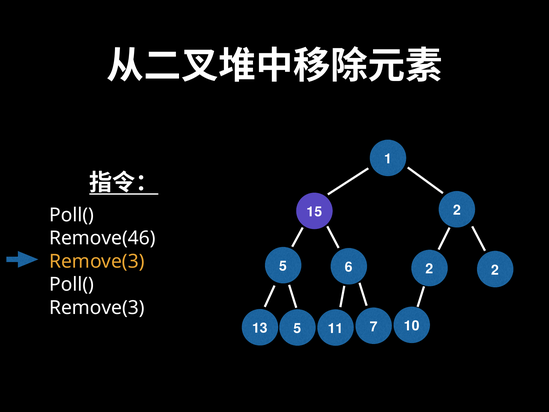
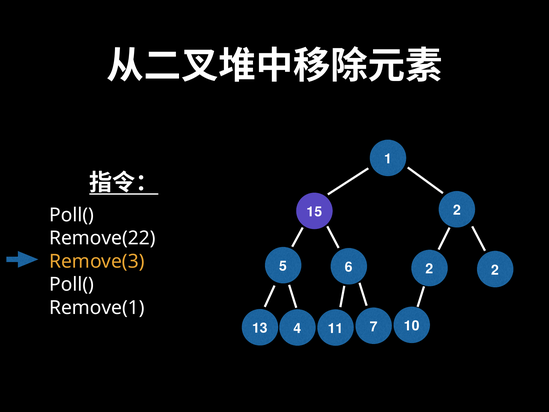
Remove(46: Remove(46 -> Remove(22 (102, 238)
Remove(3: Remove(3 -> Remove(1 (97, 308)
13 5: 5 -> 4 (297, 328)
